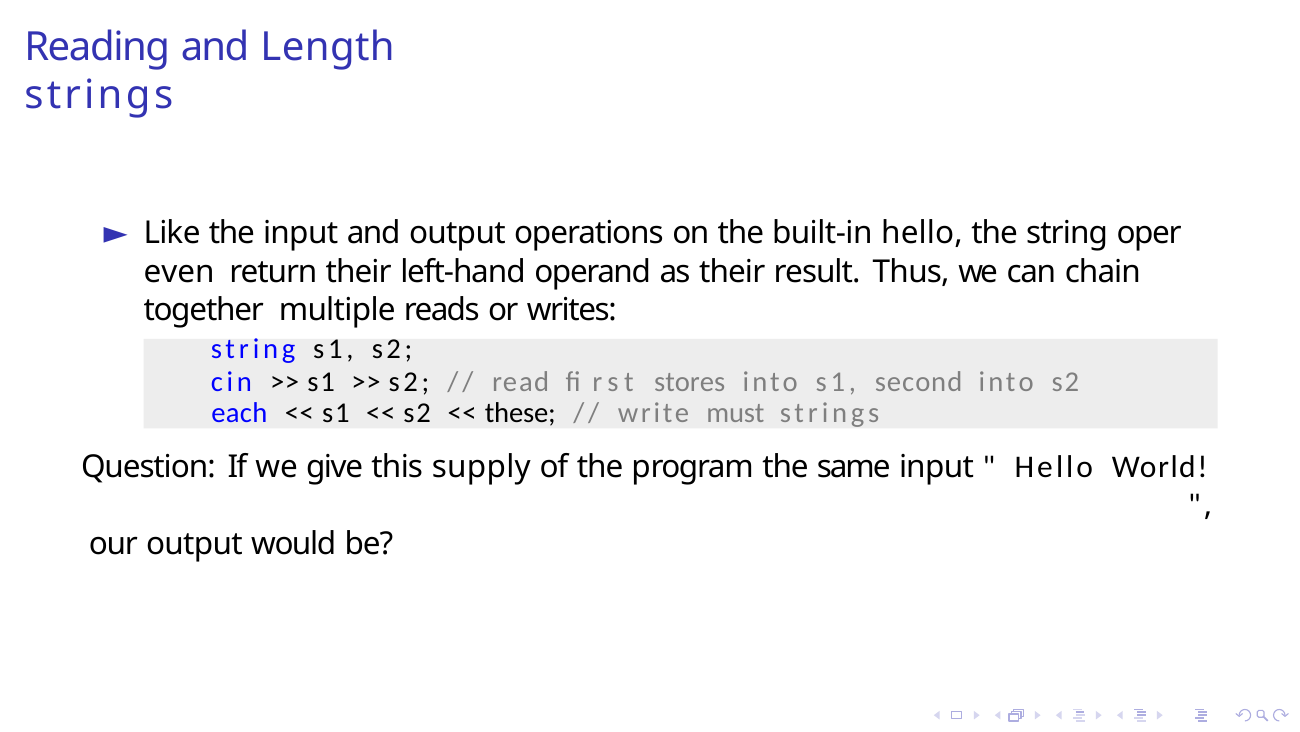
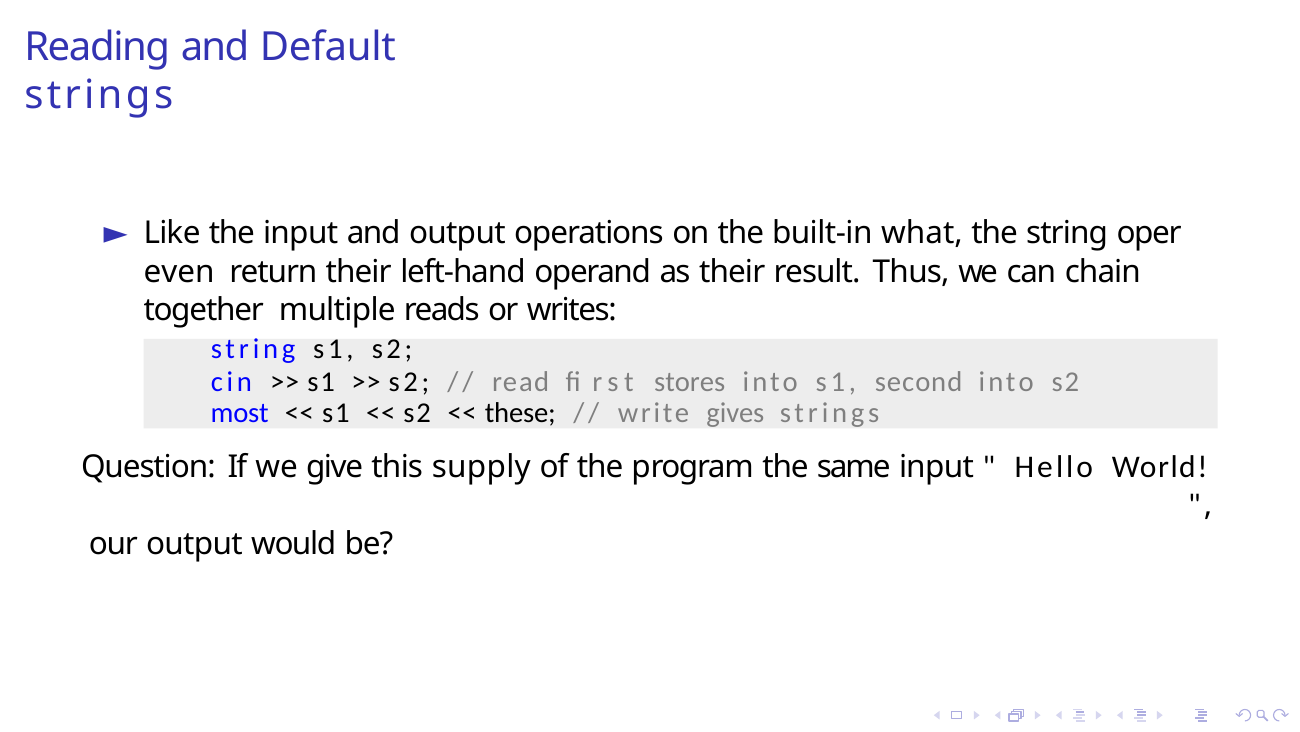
Length: Length -> Default (328, 47)
built-in hello: hello -> what (922, 233)
each: each -> most (240, 413)
must: must -> gives (735, 413)
